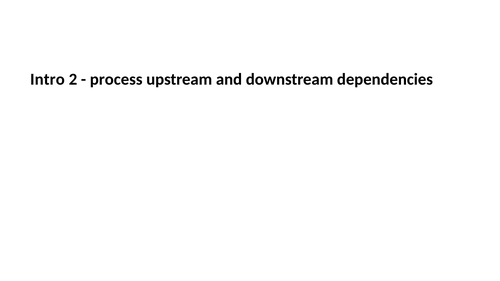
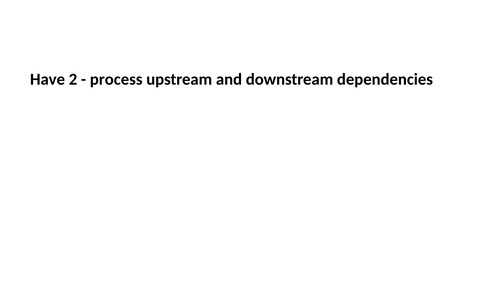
Intro: Intro -> Have (48, 79)
